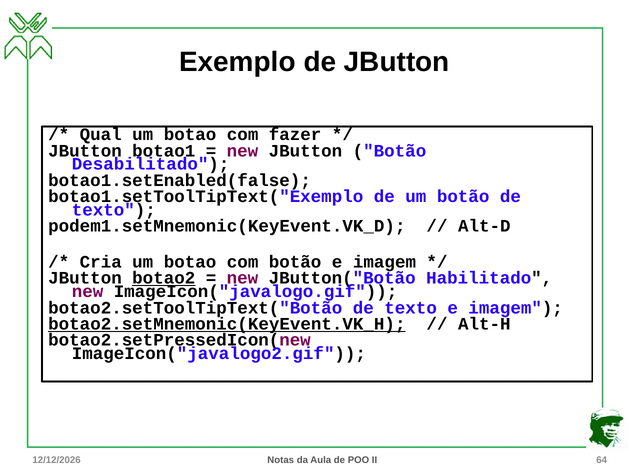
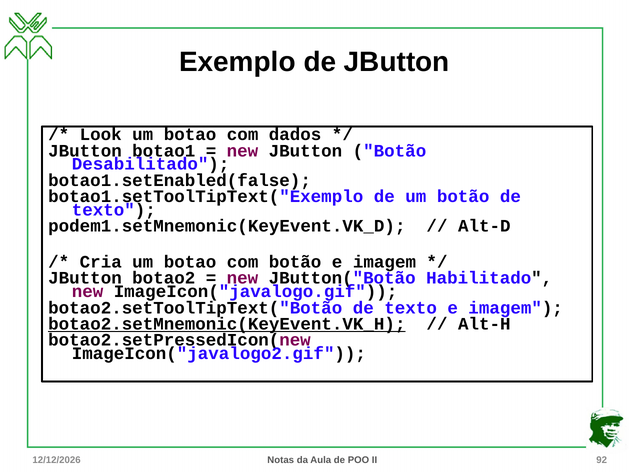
Qual: Qual -> Look (101, 134)
fazer: fazer -> dados (295, 134)
botao2 underline: present -> none (164, 278)
64: 64 -> 92 (602, 460)
